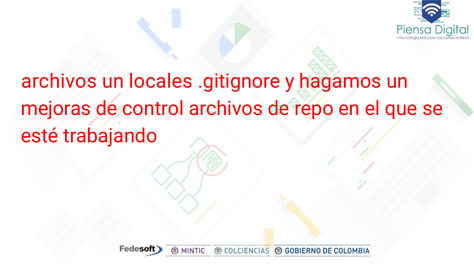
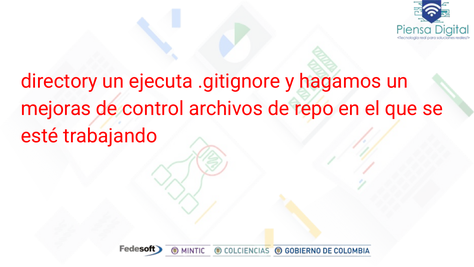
archivos: archivos -> directory (59, 81)
locales: locales -> ejecuta (161, 81)
